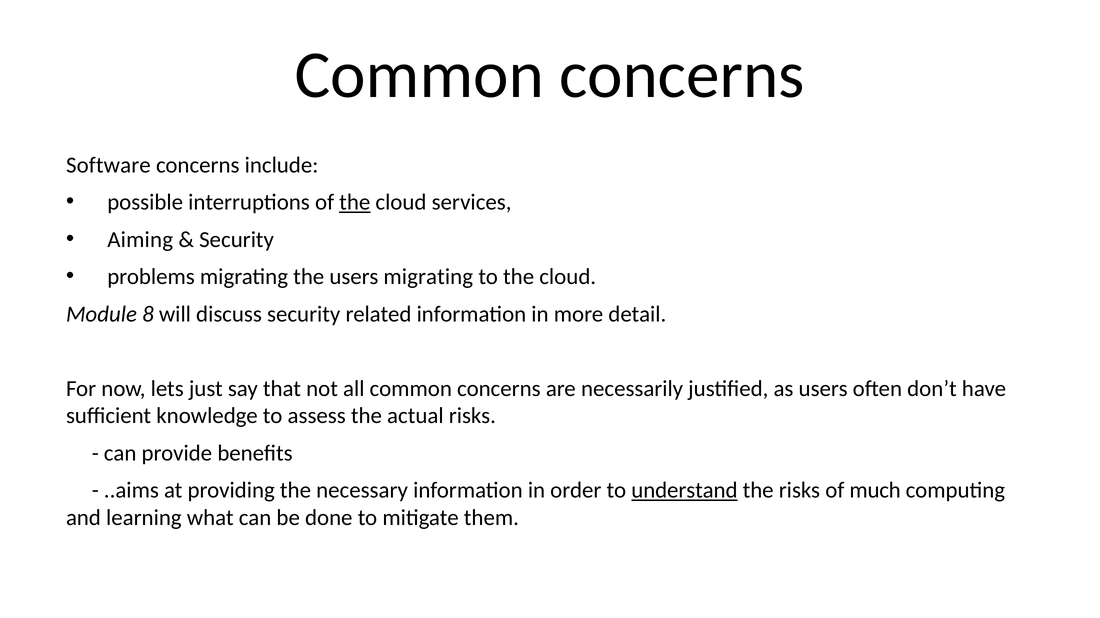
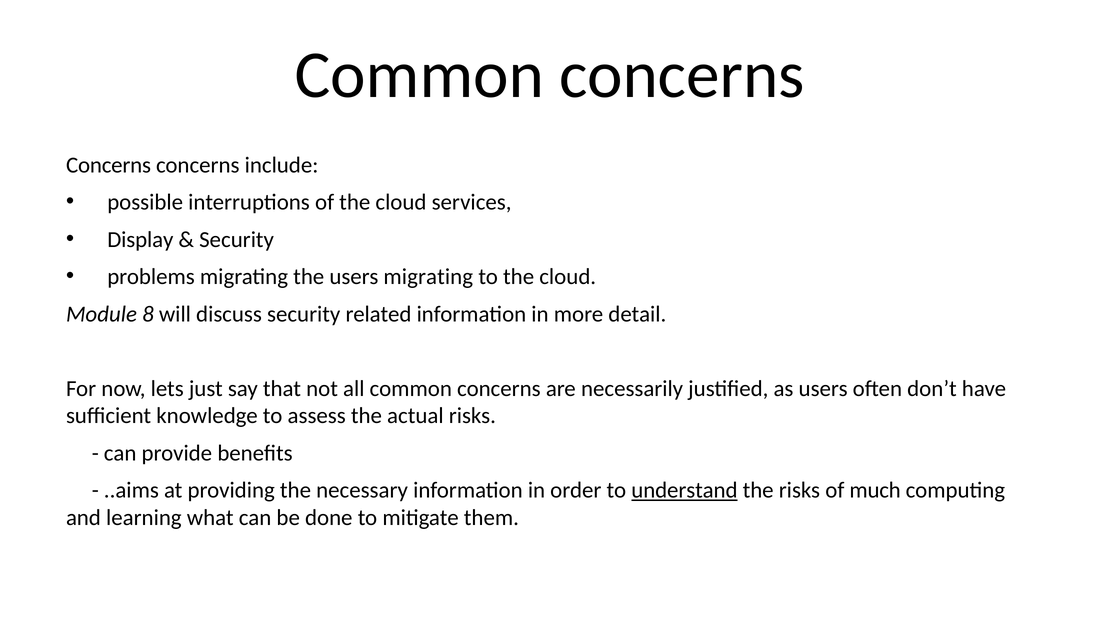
Software: Software -> Concerns (109, 165)
the underline: present -> none (355, 203)
Aiming: Aiming -> Display (140, 240)
